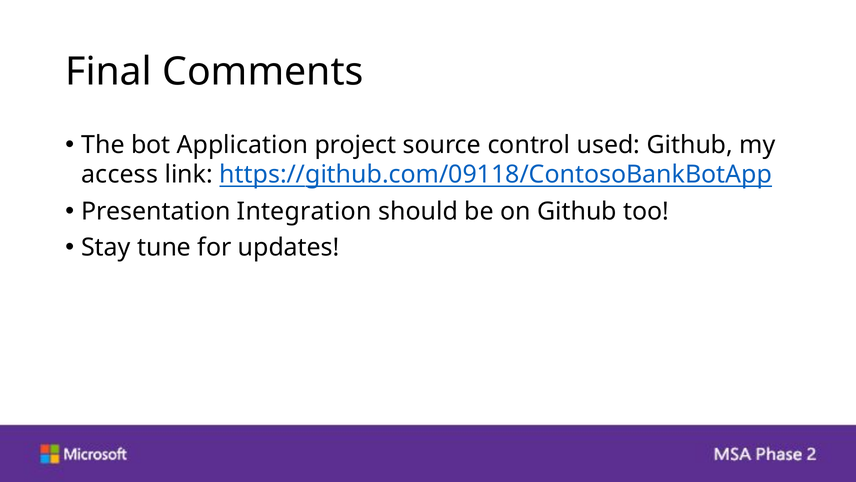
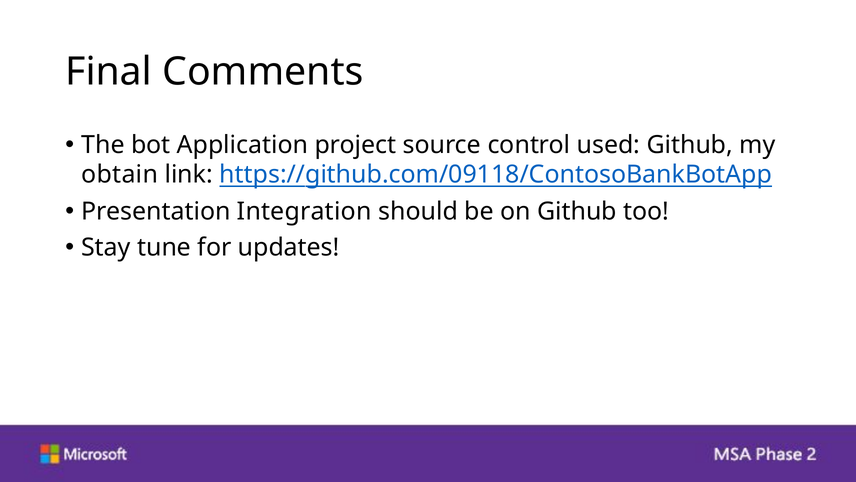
access: access -> obtain (120, 175)
